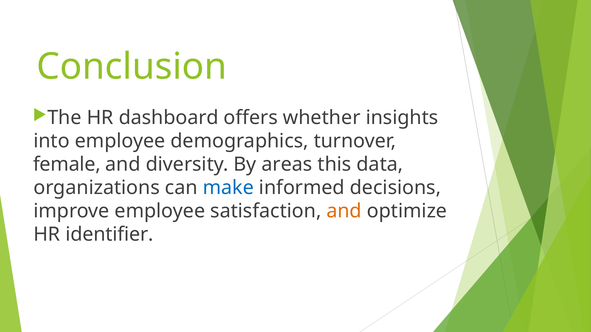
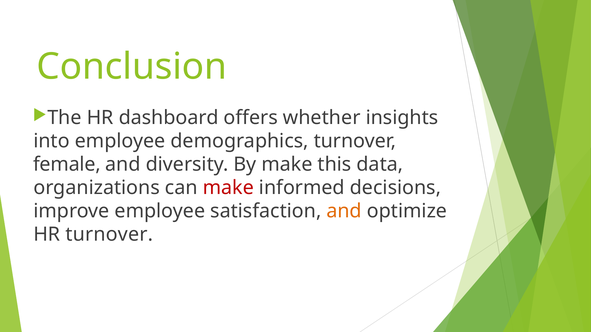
By areas: areas -> make (287, 164)
make colour: blue -> red (228, 188)
HR identifier: identifier -> turnover (109, 235)
